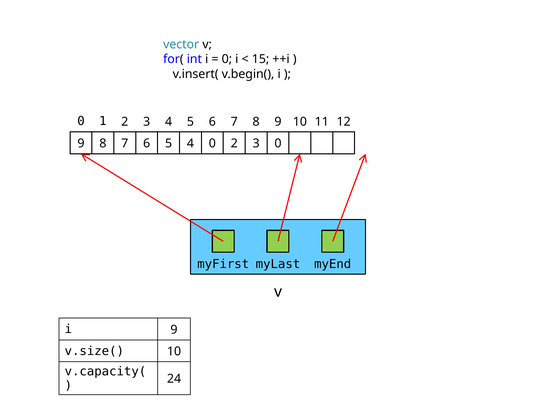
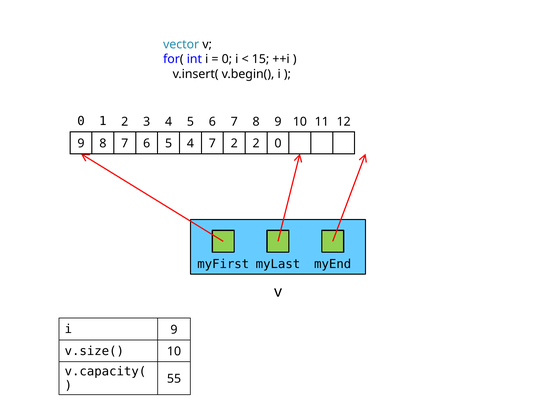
4 0: 0 -> 7 (212, 144)
3: 3 -> 2 (256, 144)
24: 24 -> 55 (174, 379)
